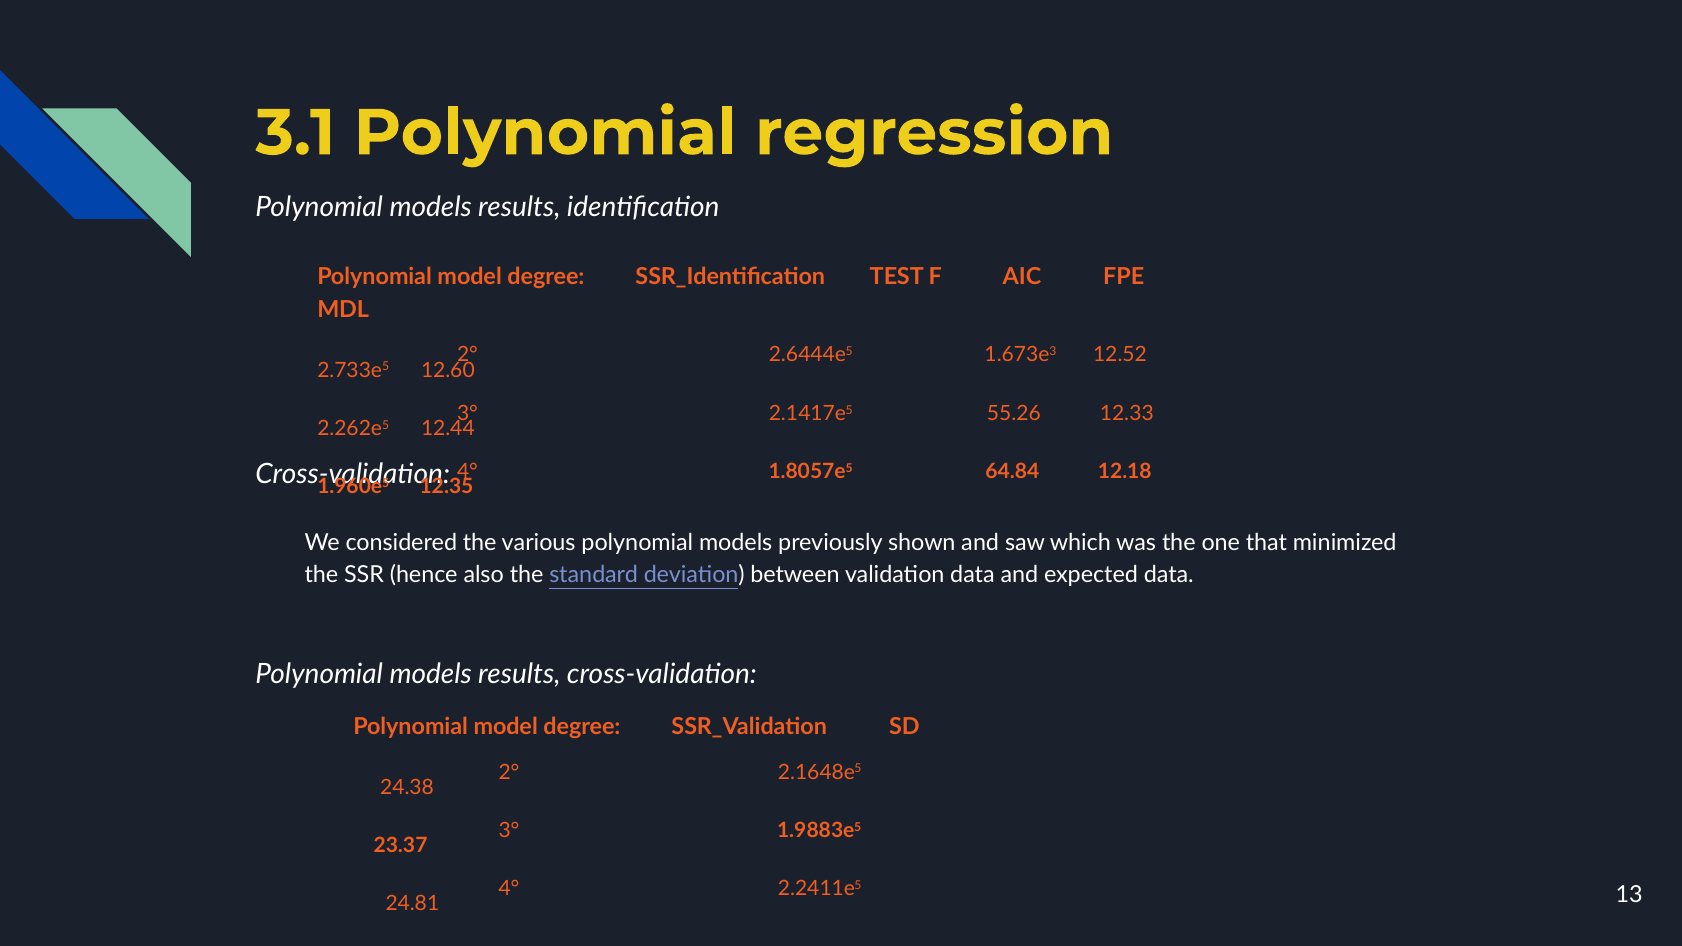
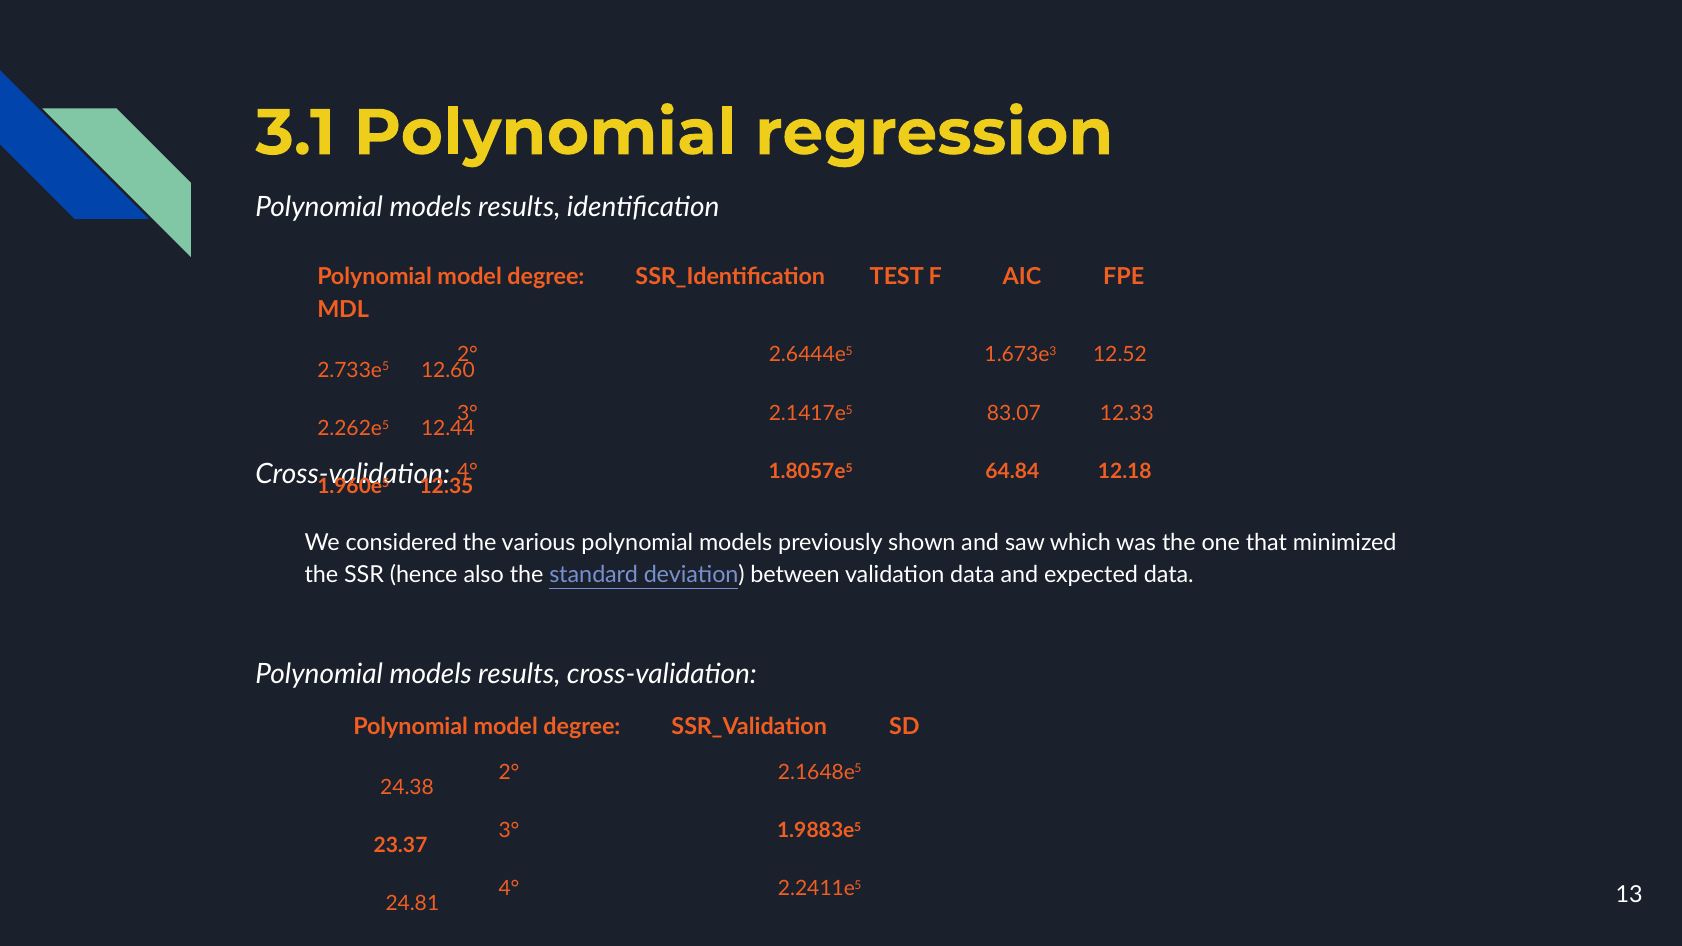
55.26: 55.26 -> 83.07 (1014, 413)
